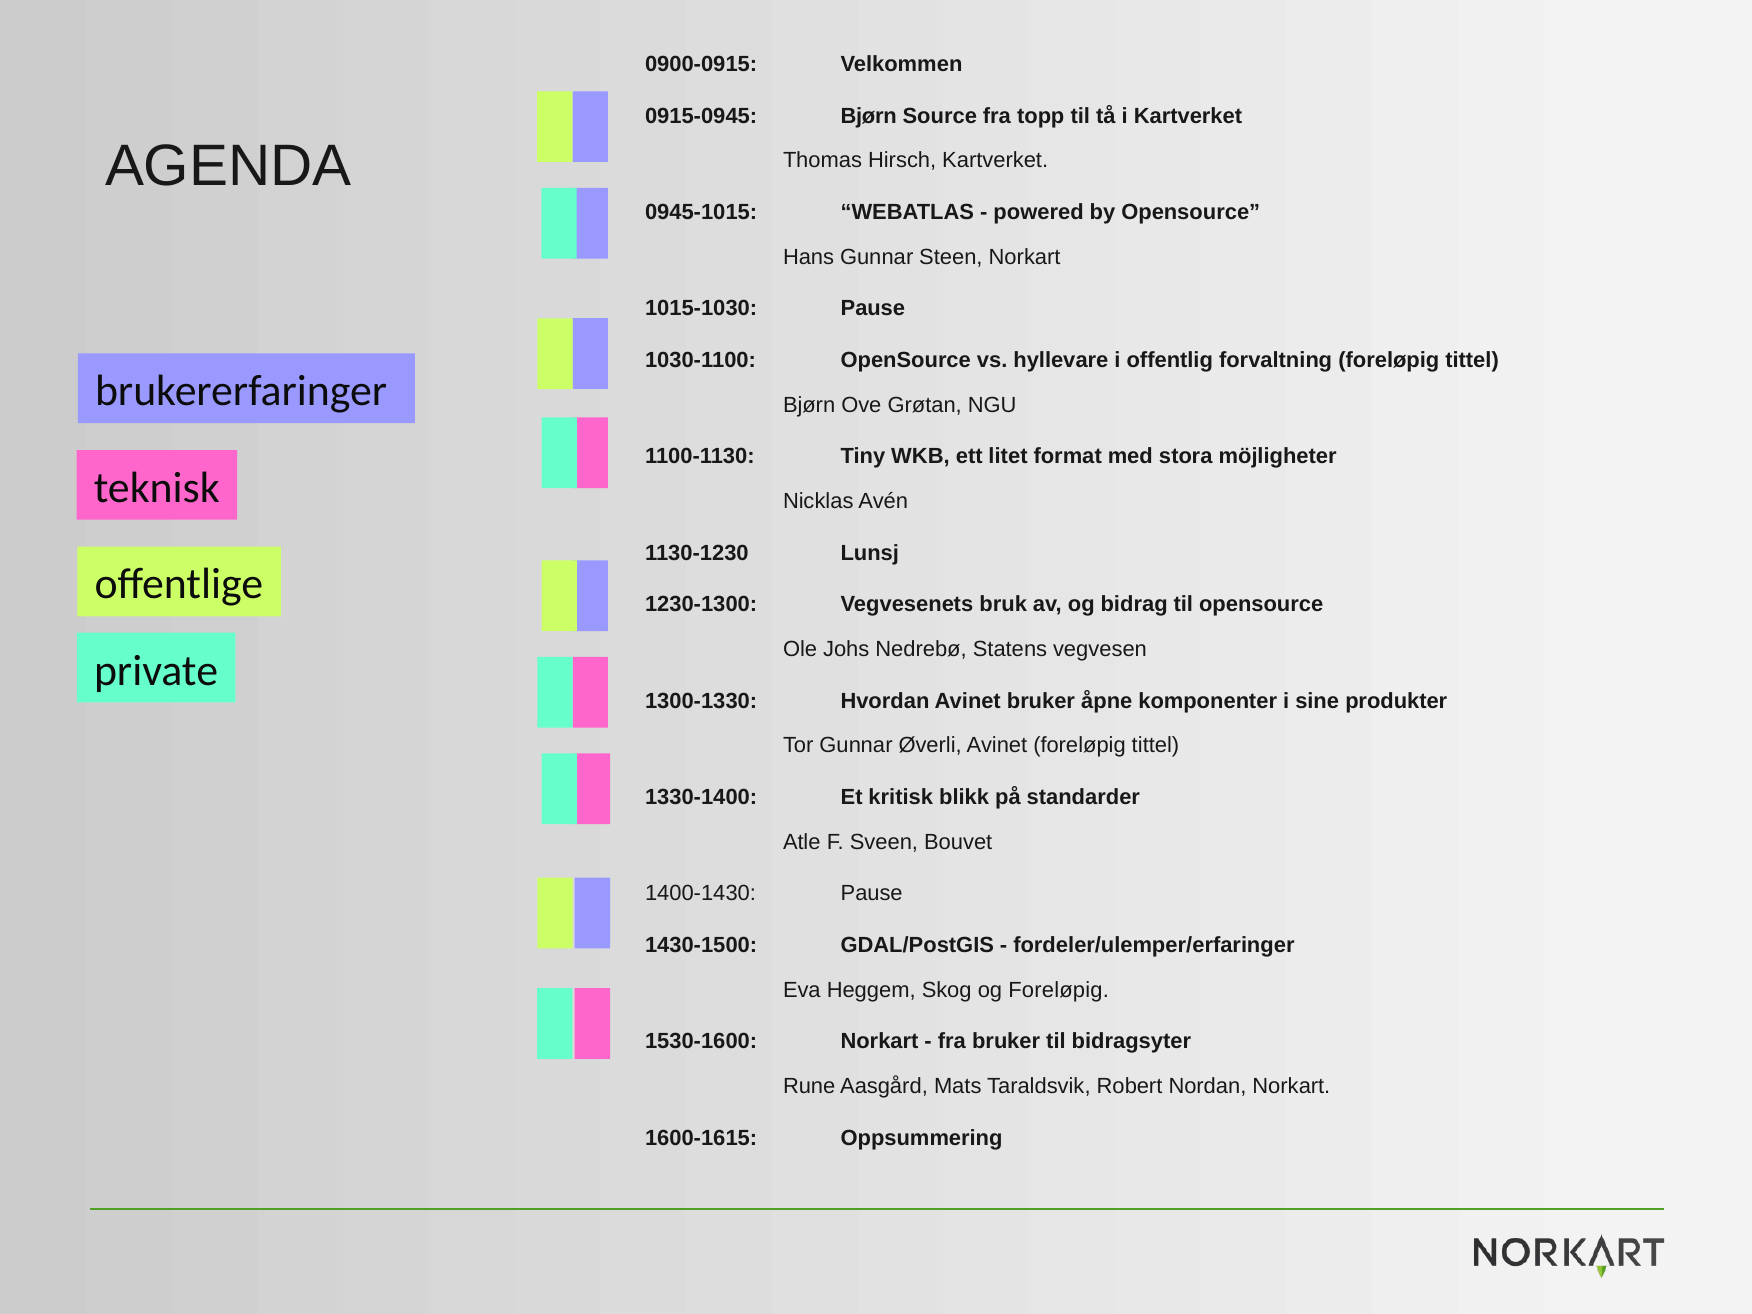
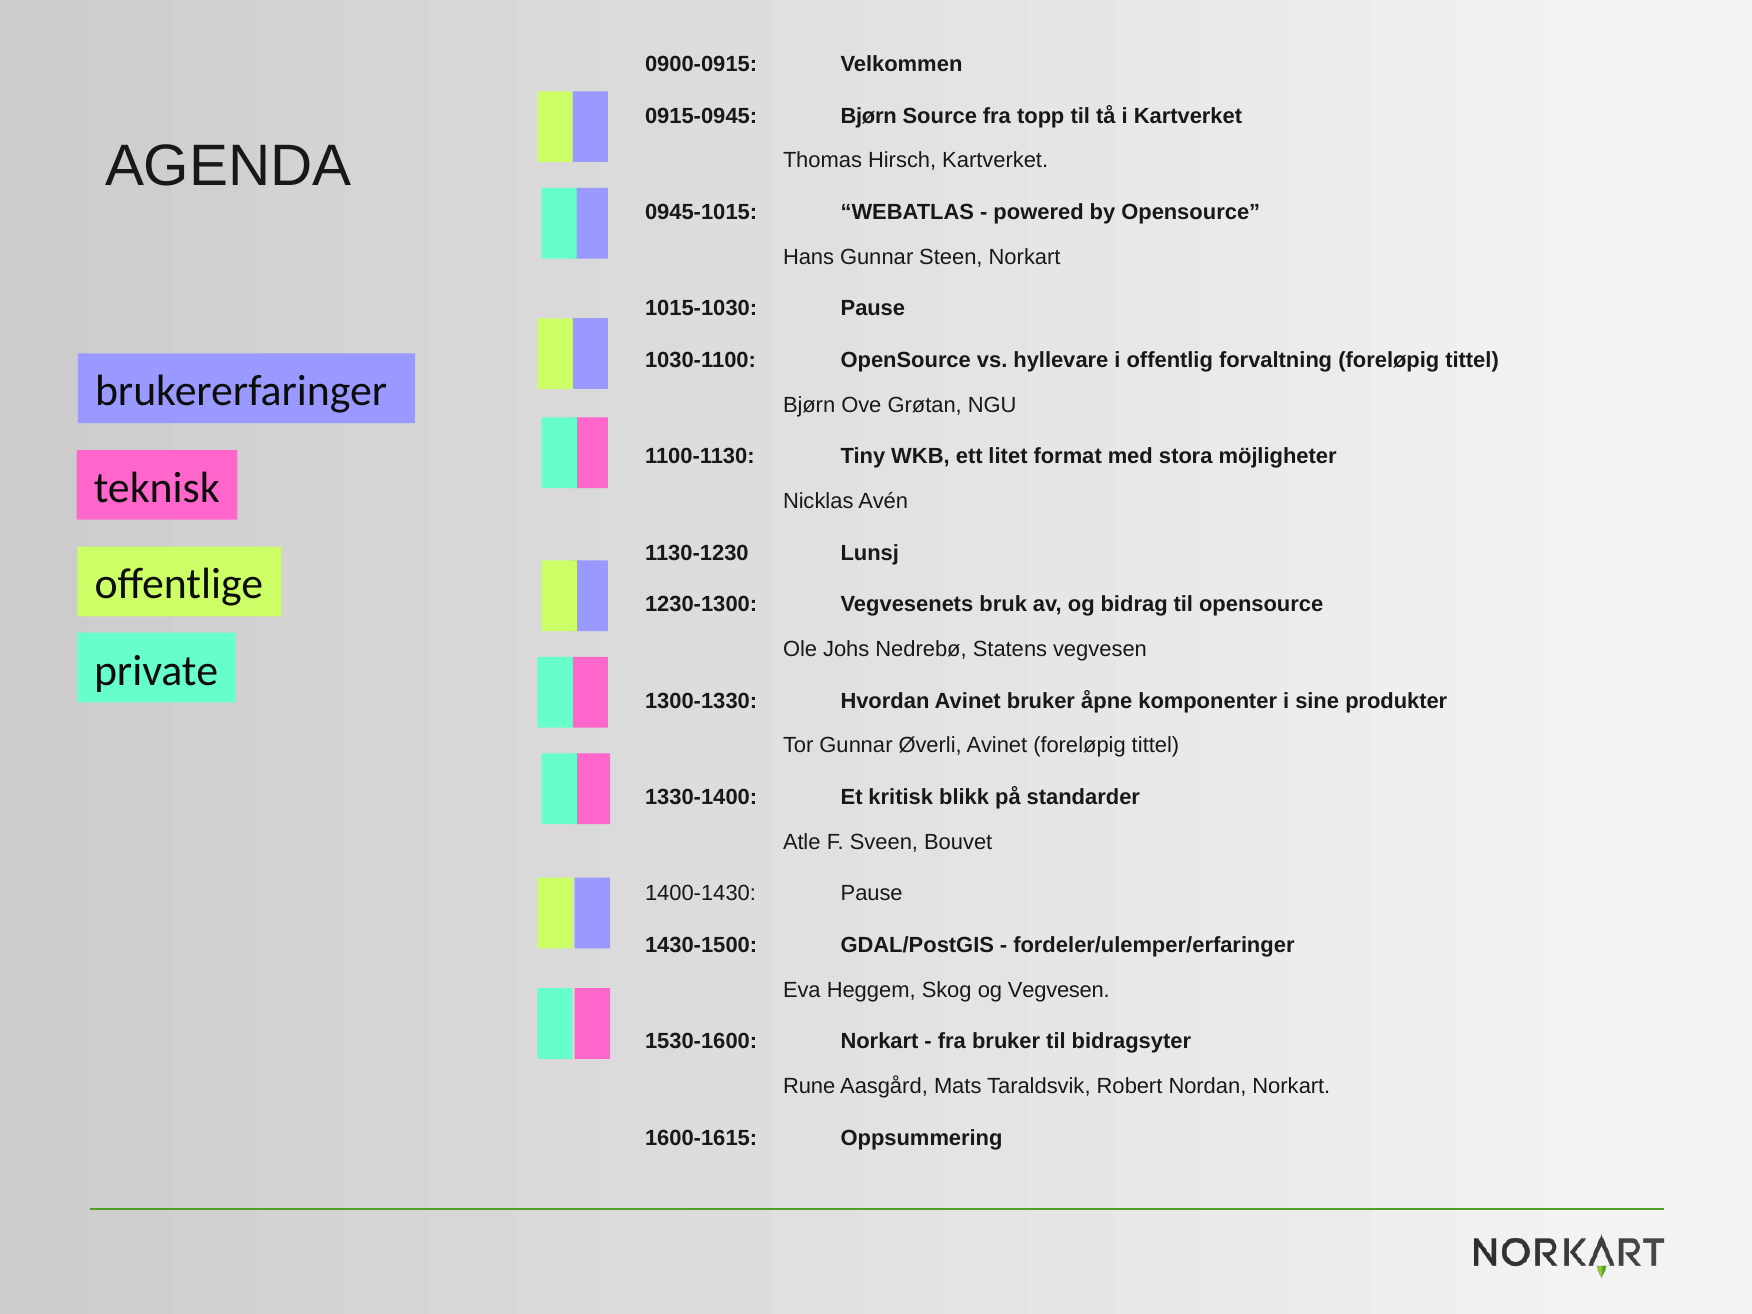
og Foreløpig: Foreløpig -> Vegvesen (1059, 990)
